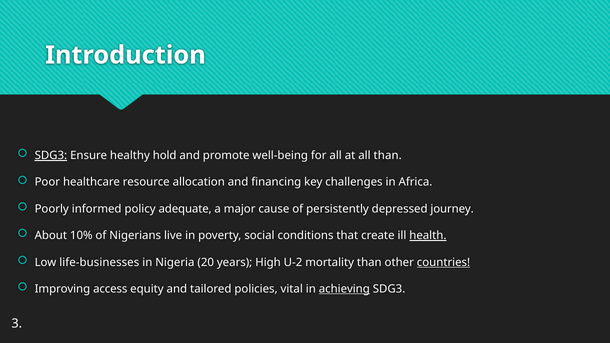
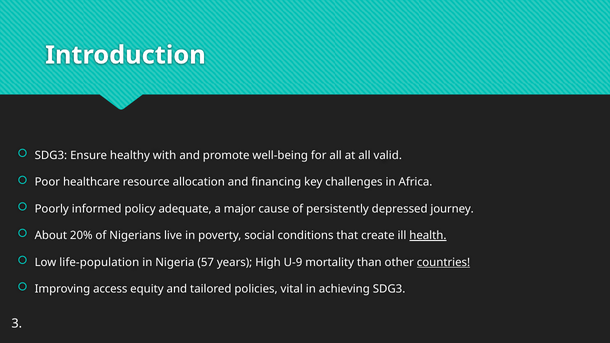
SDG3 underline: present -> none (51, 156)
hold: hold -> with (165, 156)
all than: than -> valid (388, 156)
10%: 10% -> 20% (81, 236)
life-businesses: life-businesses -> life-population (99, 262)
20: 20 -> 57 (206, 262)
U-2: U-2 -> U-9 (293, 262)
achieving underline: present -> none (344, 289)
